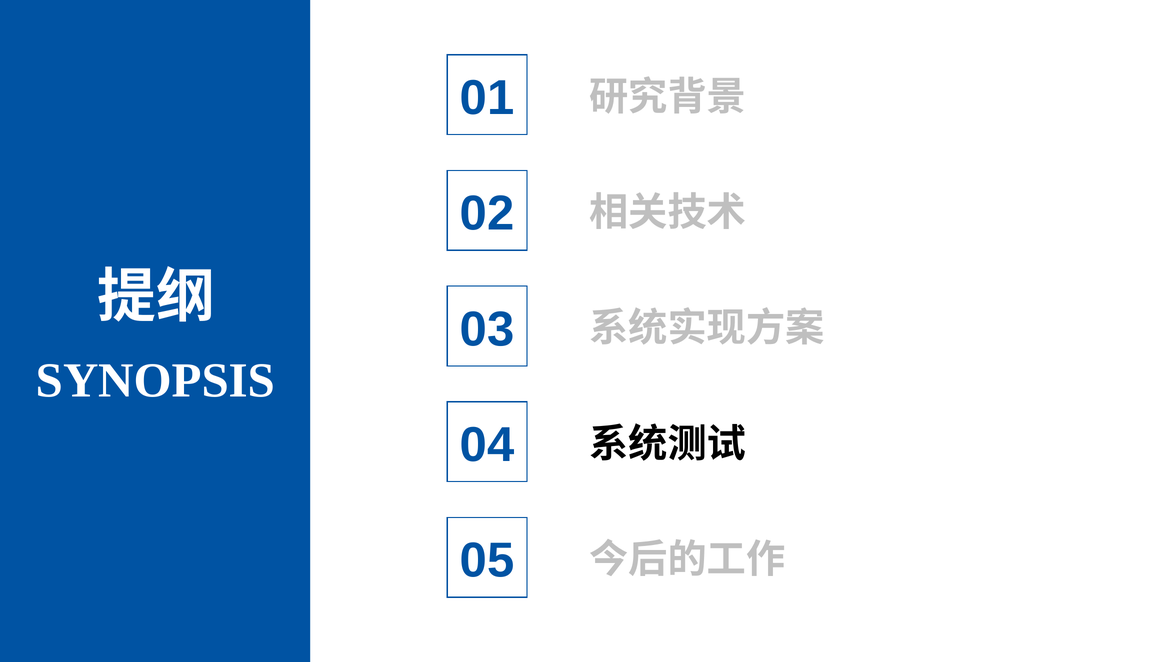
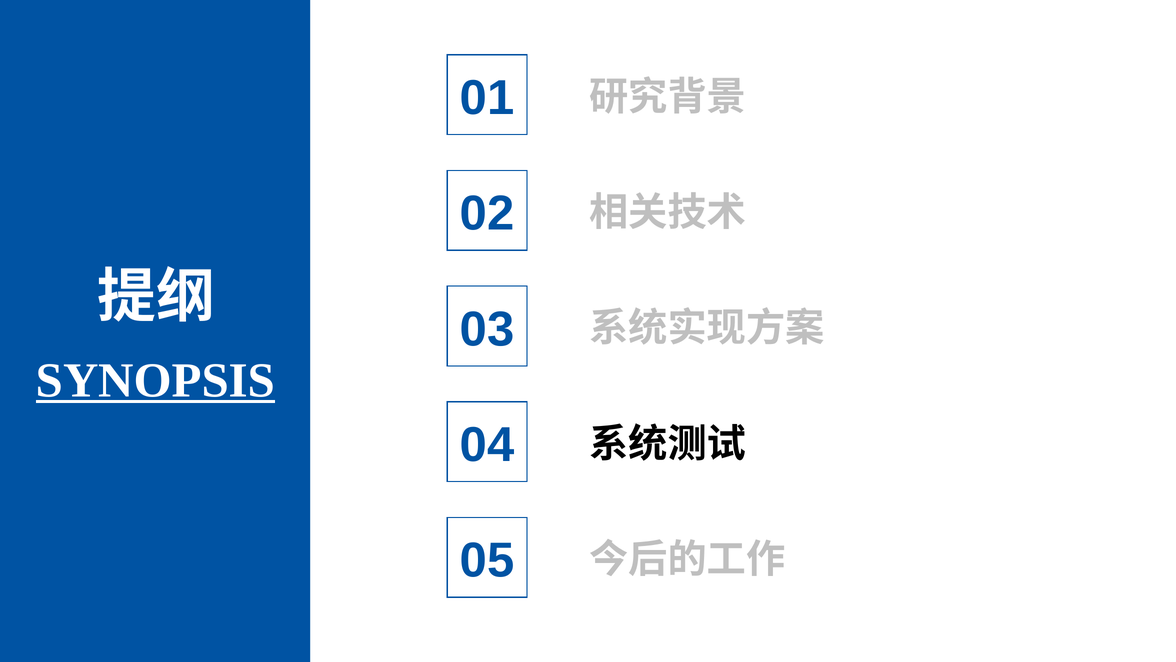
SYNOPSIS underline: none -> present (156, 380)
